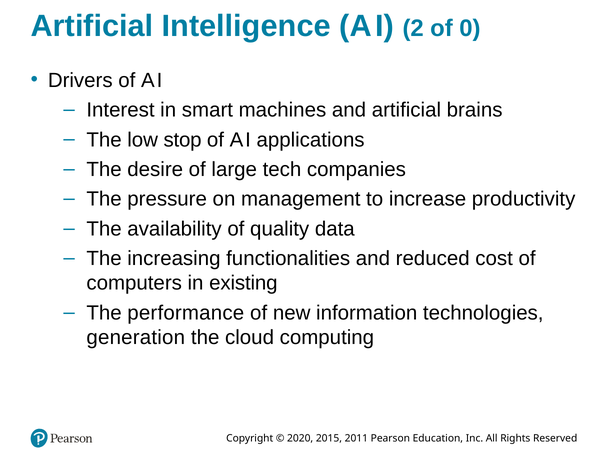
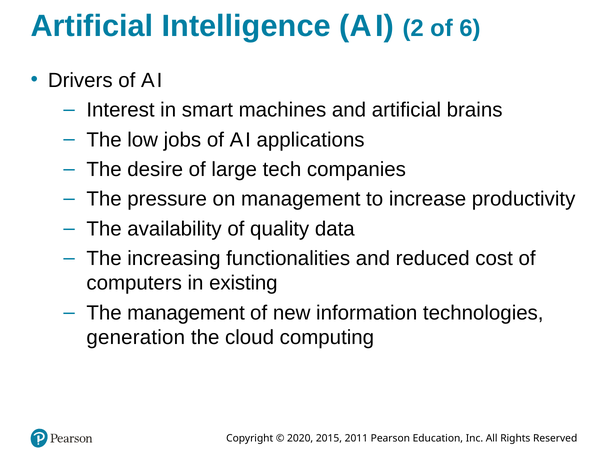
0: 0 -> 6 (470, 28)
stop: stop -> jobs (182, 140)
The performance: performance -> management (186, 313)
